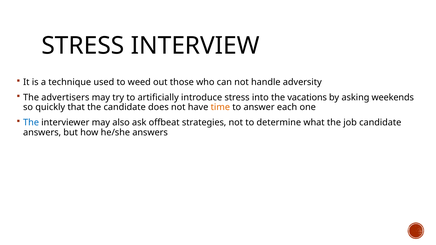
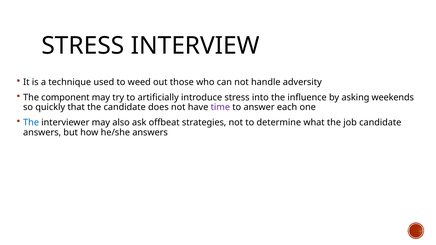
advertisers: advertisers -> component (65, 98)
vacations: vacations -> influence (307, 98)
time colour: orange -> purple (220, 107)
